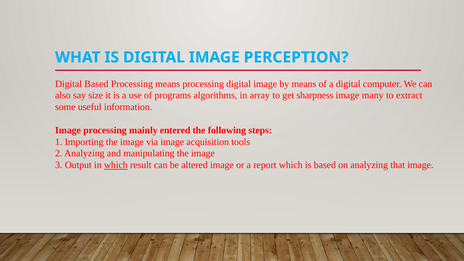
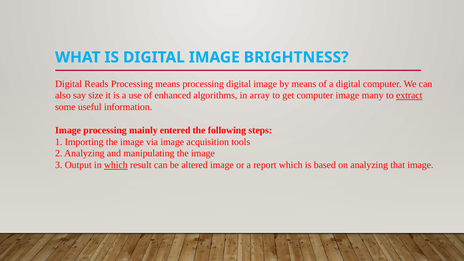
PERCEPTION: PERCEPTION -> BRIGHTNESS (296, 57)
Digital Based: Based -> Reads (96, 84)
programs: programs -> enhanced (173, 95)
get sharpness: sharpness -> computer (315, 95)
extract underline: none -> present (409, 95)
